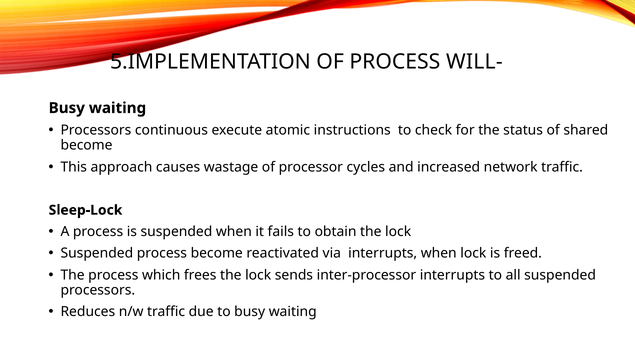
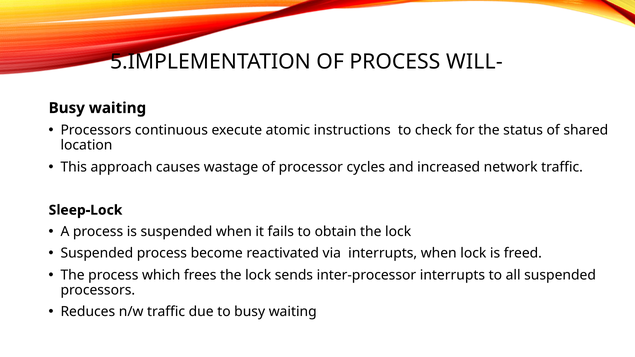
become: become -> location (86, 145)
